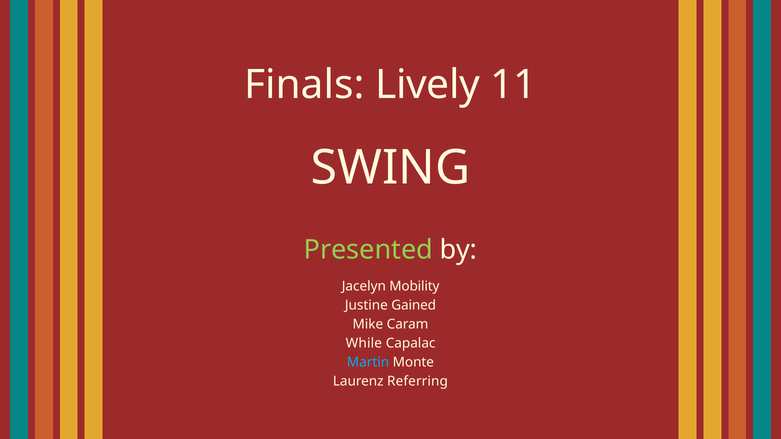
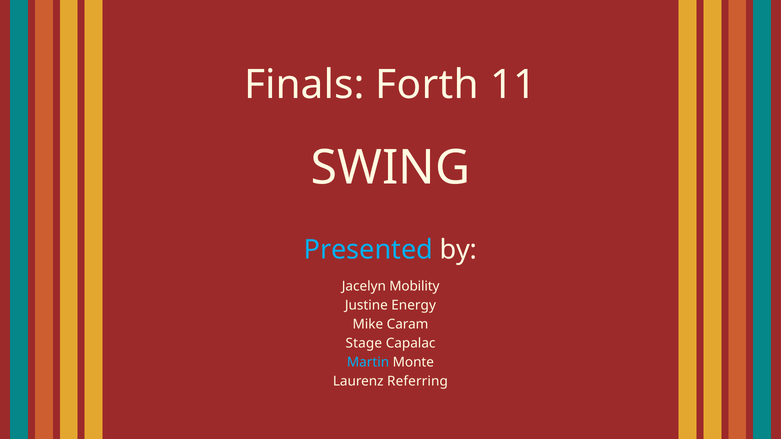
Lively: Lively -> Forth (427, 85)
Presented colour: light green -> light blue (368, 250)
Gained: Gained -> Energy (414, 306)
While: While -> Stage (364, 343)
